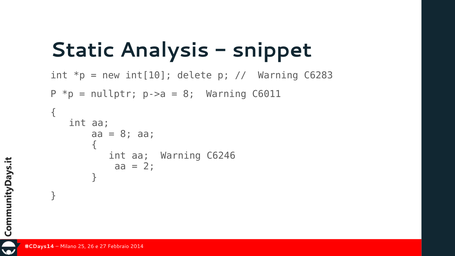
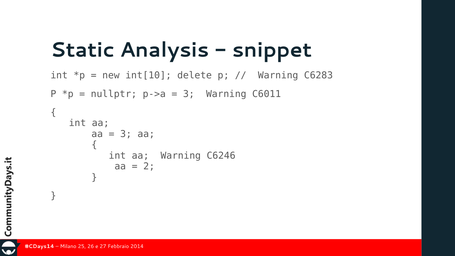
8: 8 -> 3 (189, 94)
8: 8 -> 3 (126, 134)
